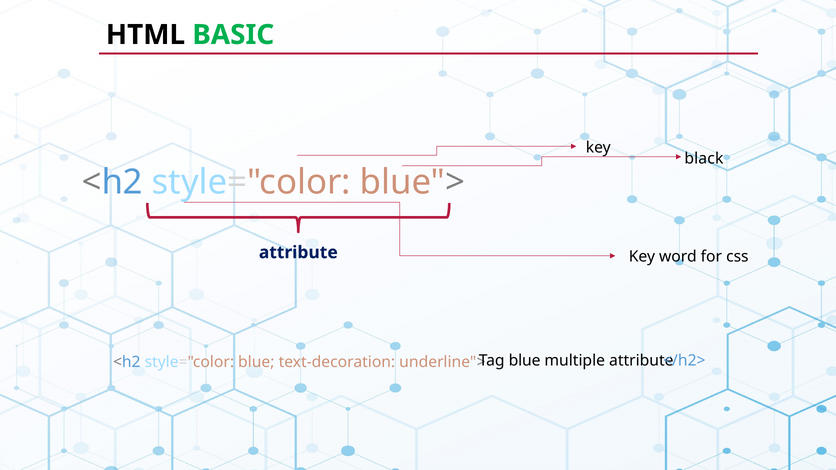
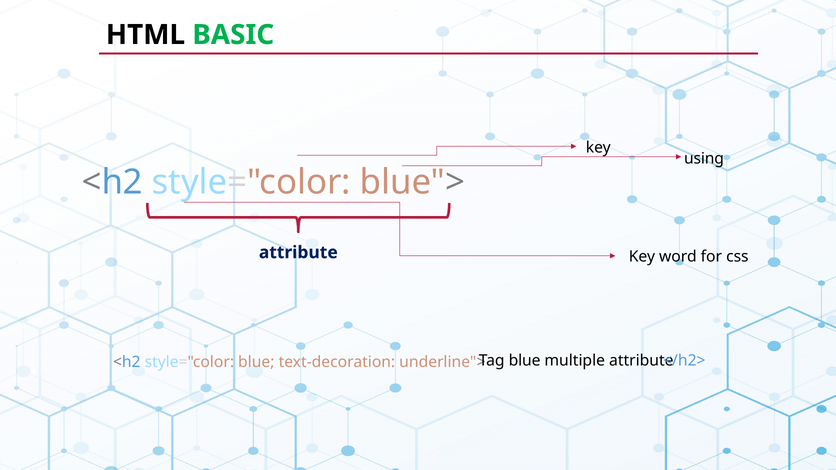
black: black -> using (704, 159)
